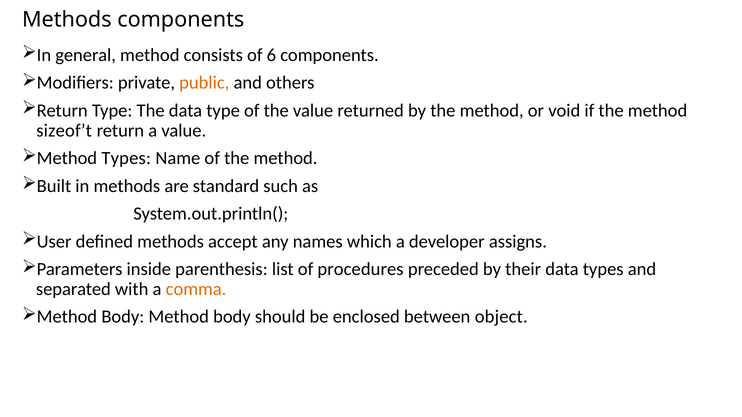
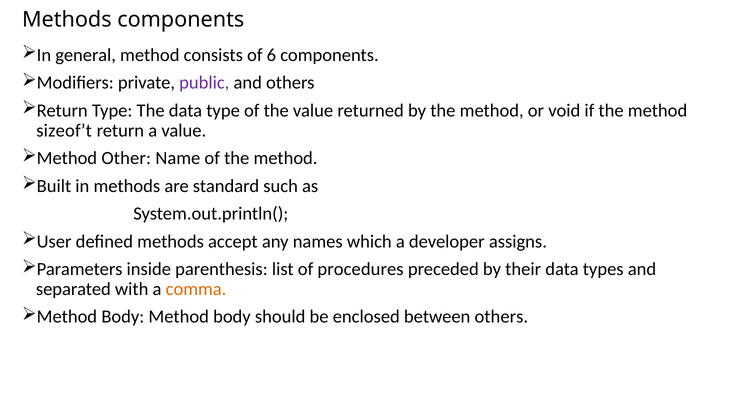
public colour: orange -> purple (204, 83)
Method Types: Types -> Other (126, 158)
between object: object -> others (501, 317)
